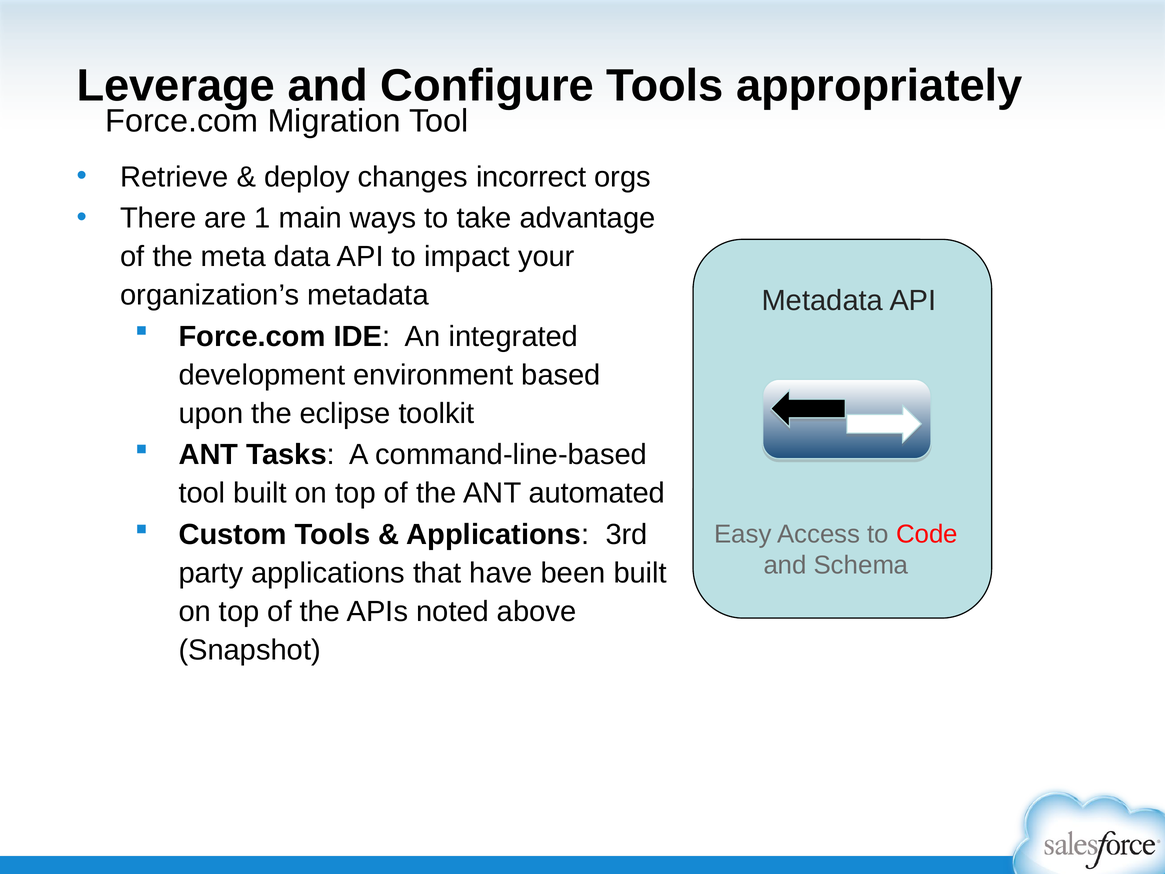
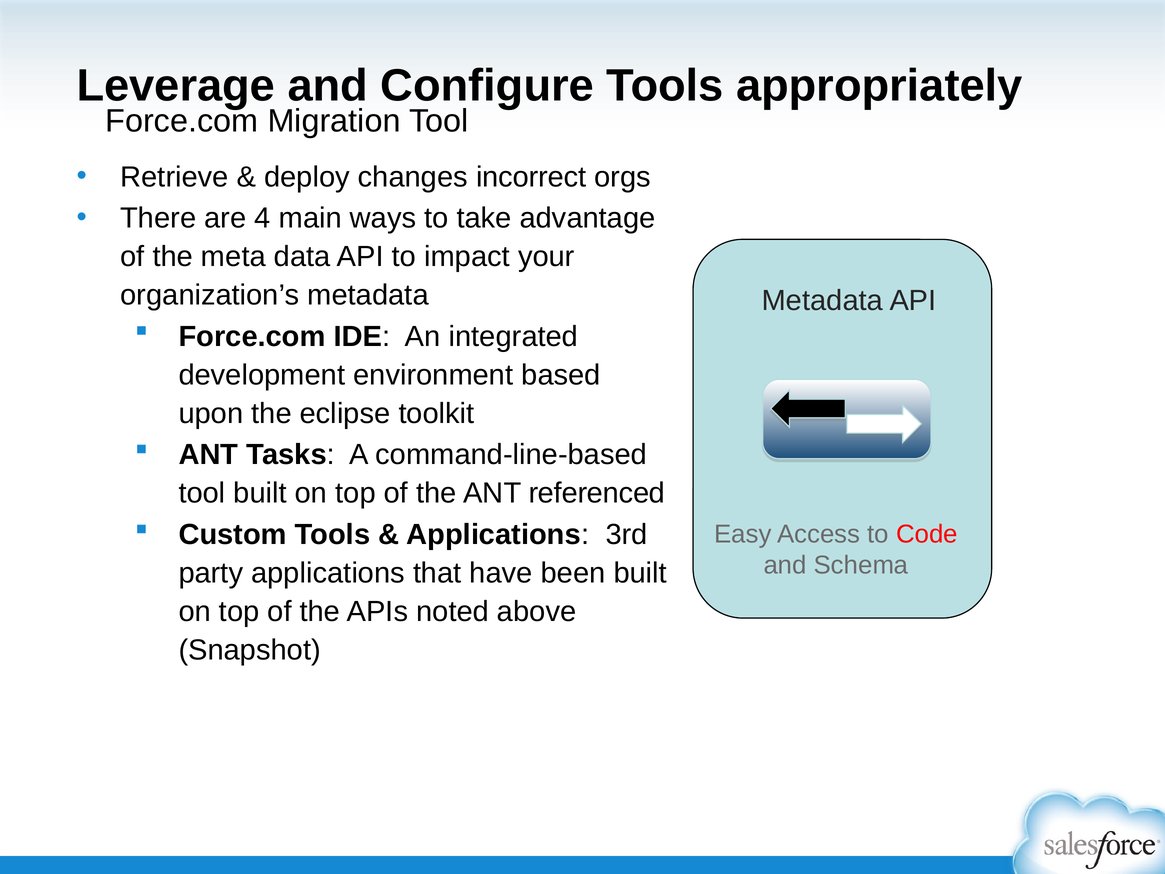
1: 1 -> 4 (262, 218)
automated: automated -> referenced (597, 493)
